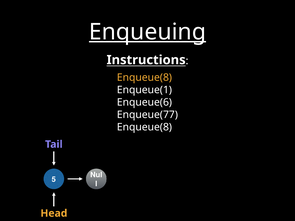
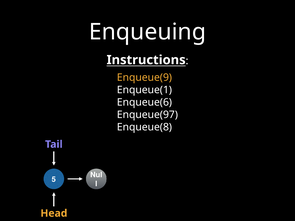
Enqueuing underline: present -> none (147, 32)
Enqueue(8: Enqueue(8 -> Enqueue(9 (145, 78)
Enqueue(77: Enqueue(77 -> Enqueue(97 (147, 115)
